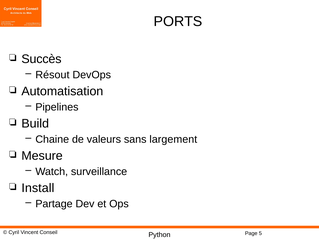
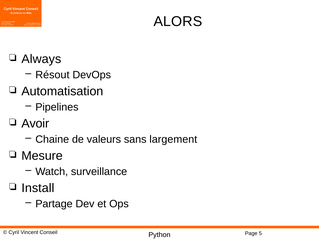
PORTS: PORTS -> ALORS (178, 21)
Succès: Succès -> Always (41, 59)
Build: Build -> Avoir (35, 124)
